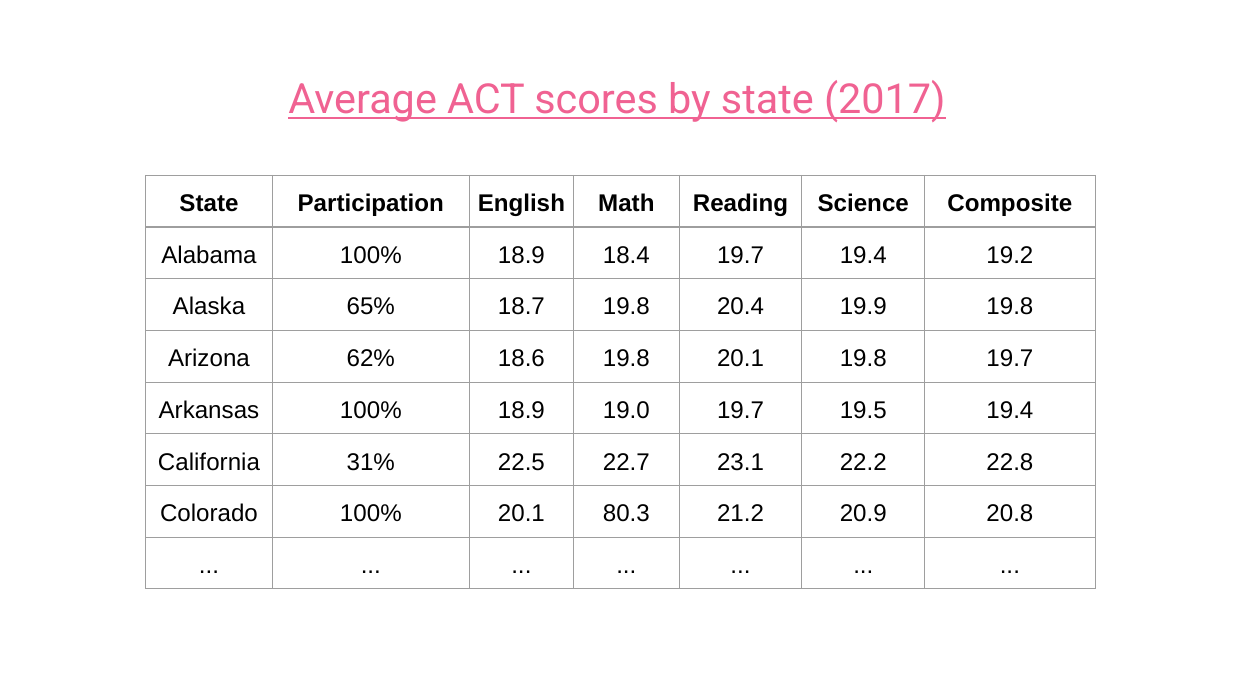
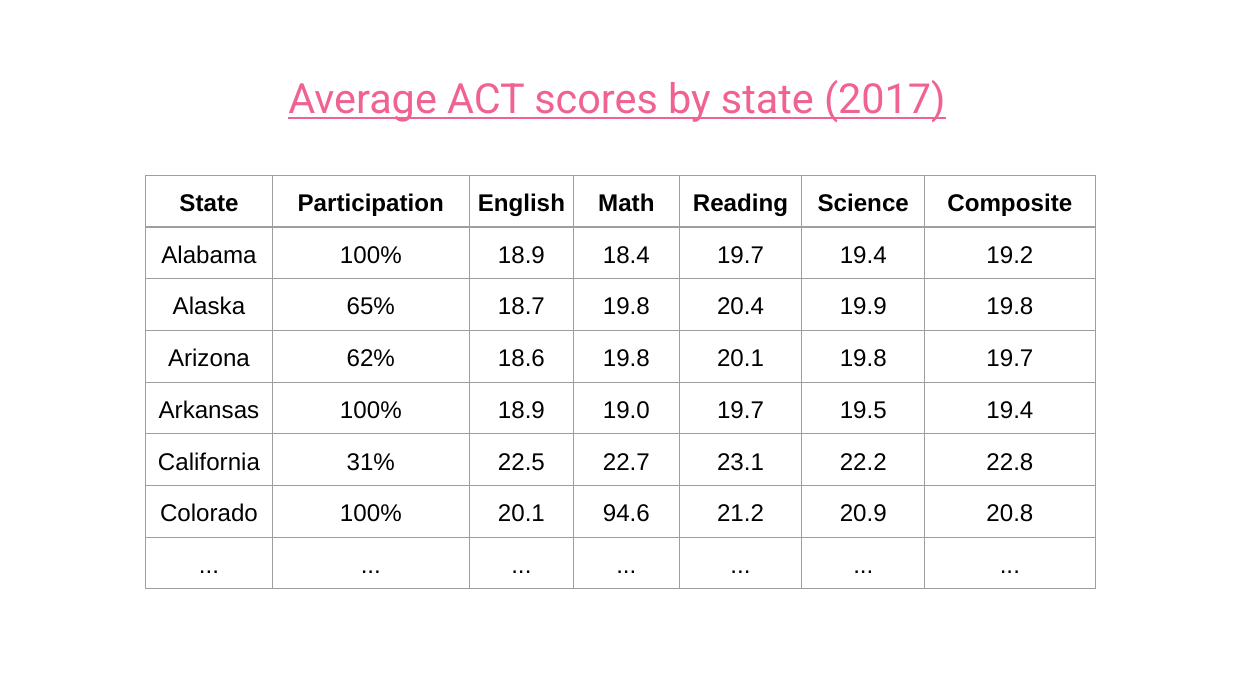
80.3: 80.3 -> 94.6 (626, 514)
